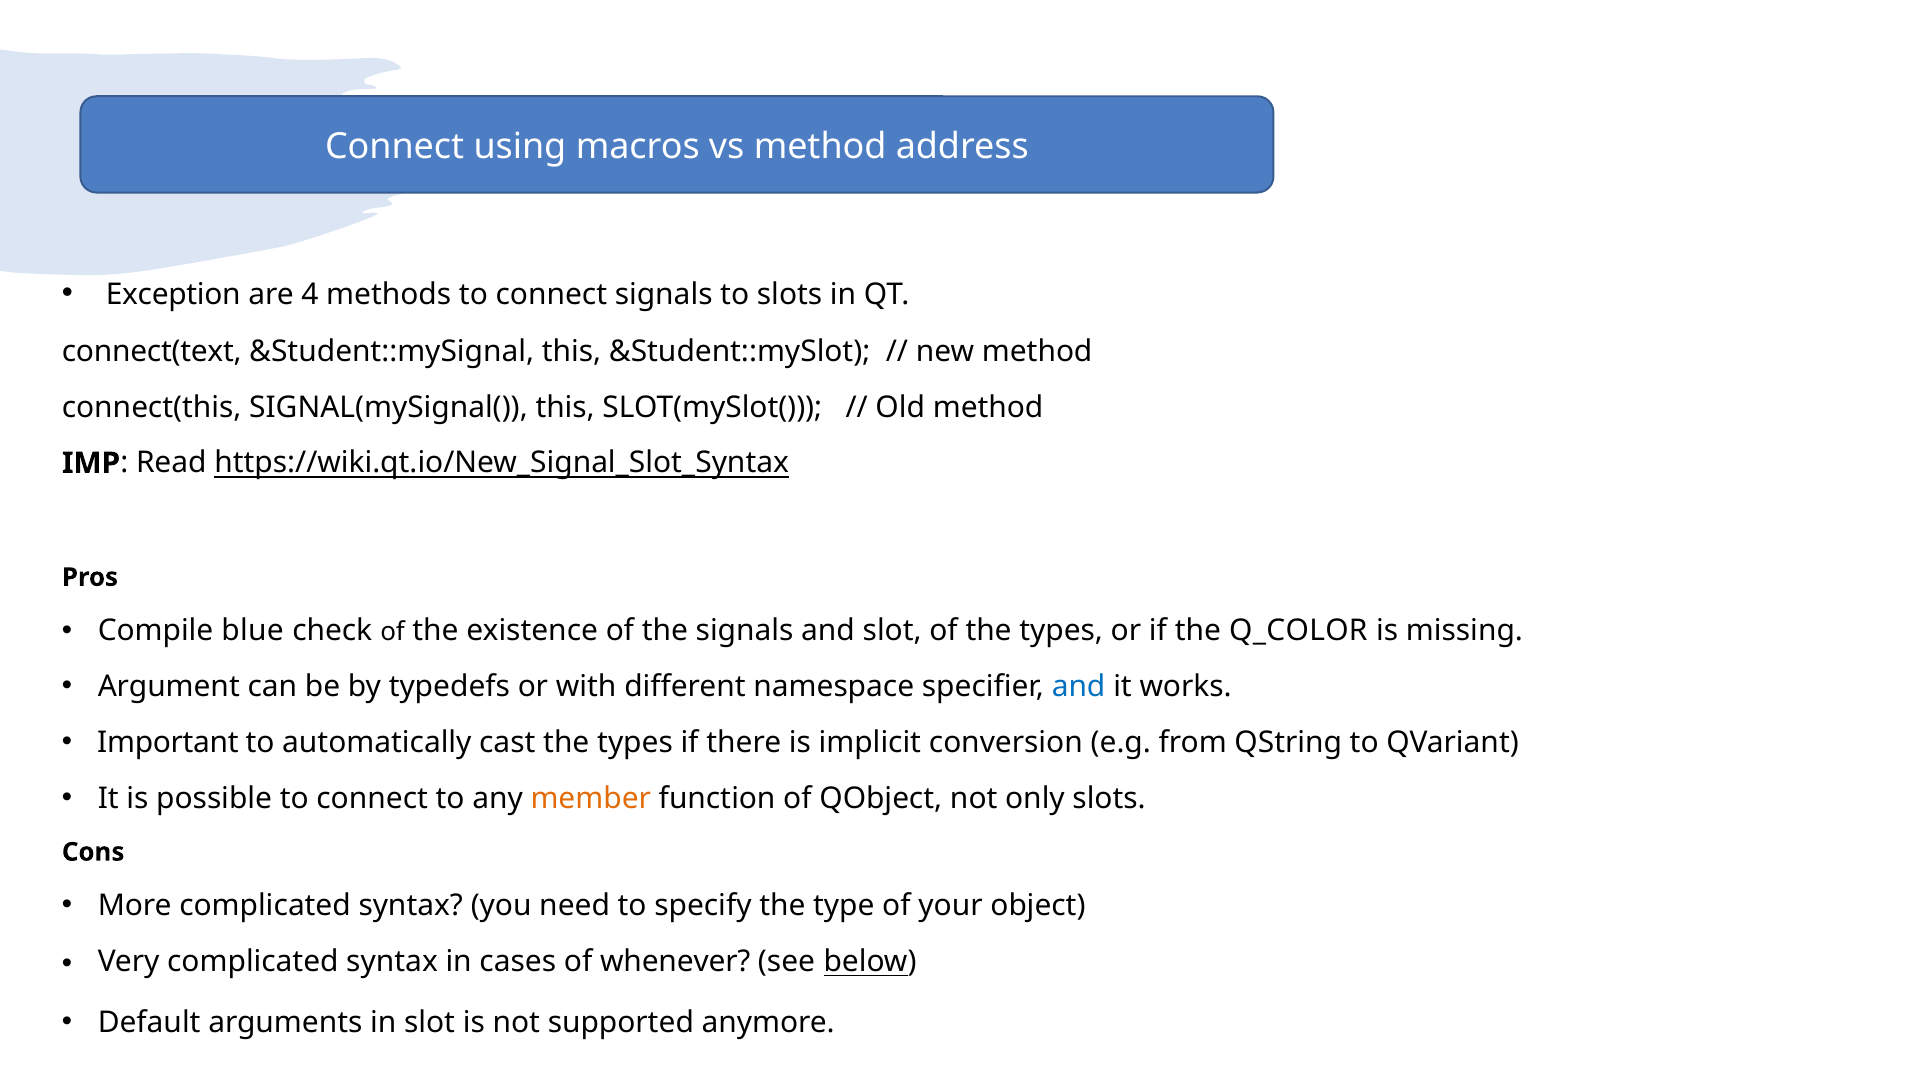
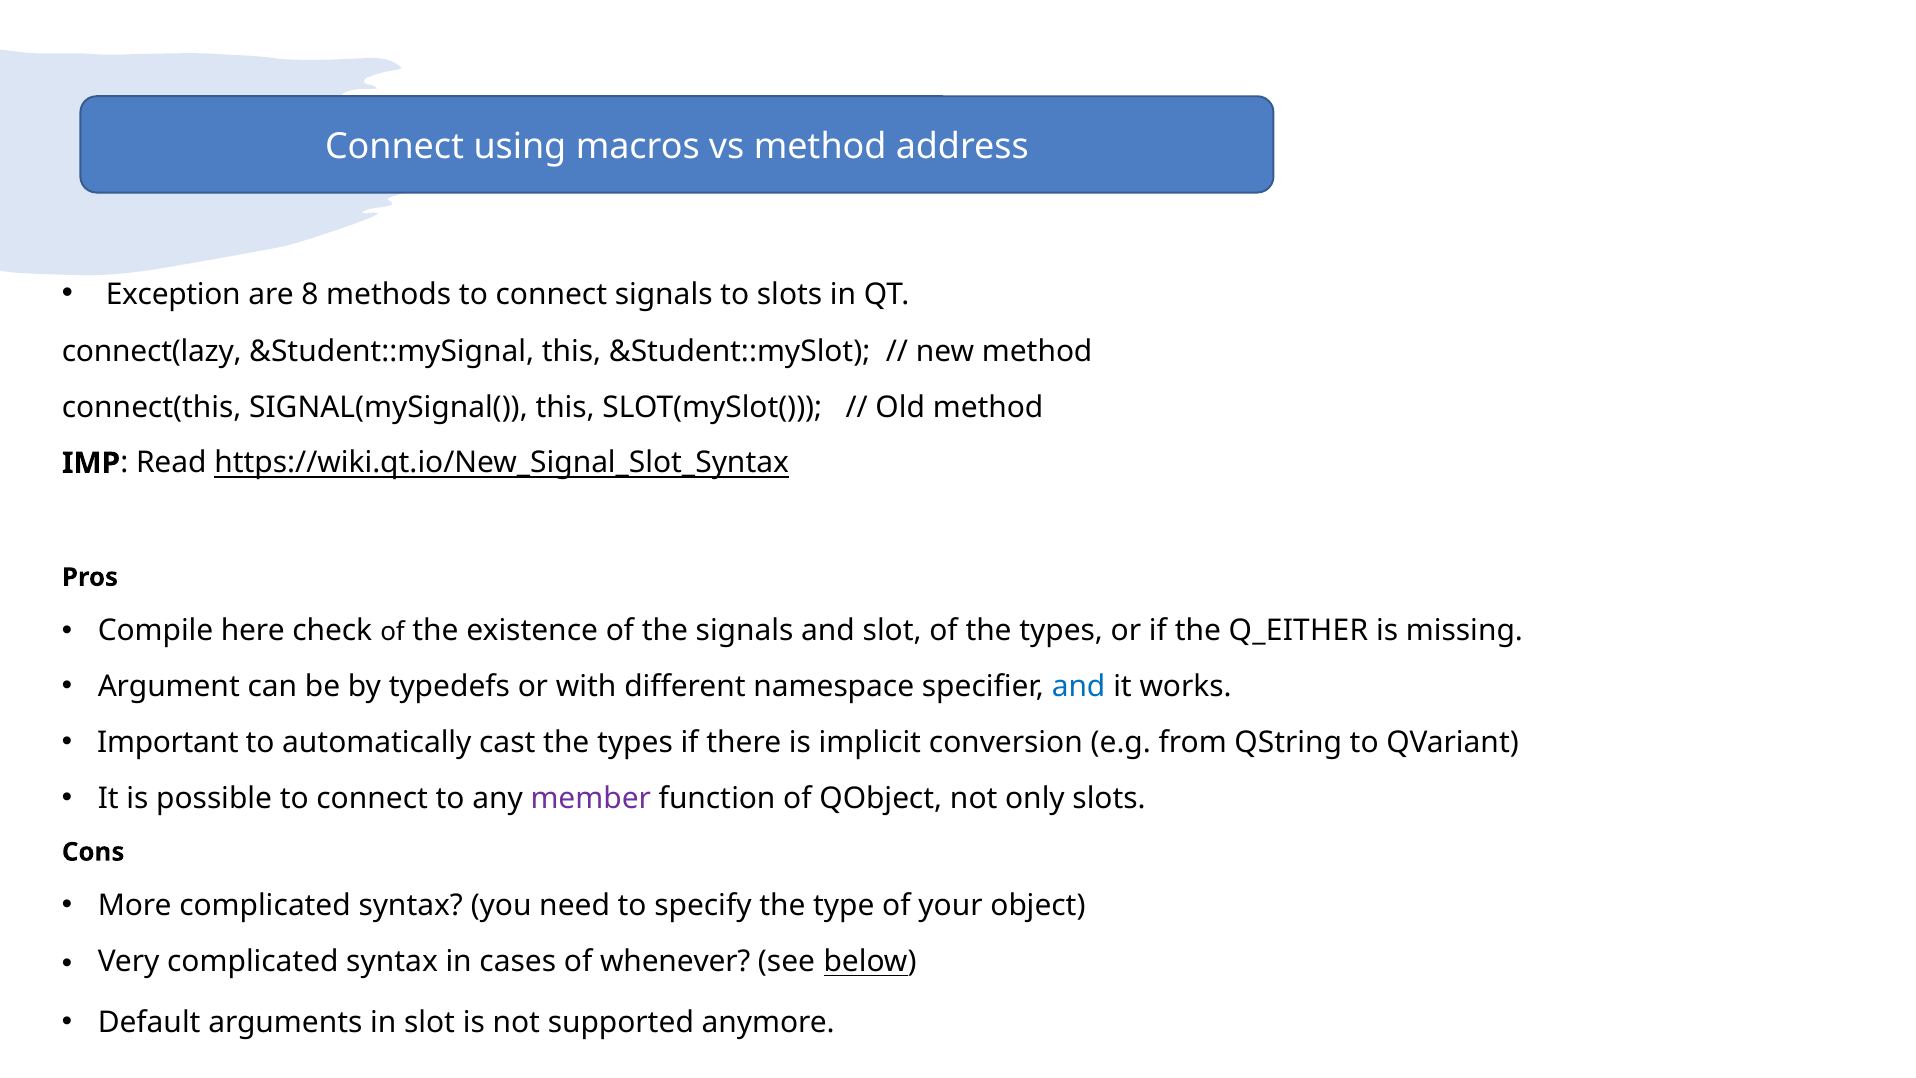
4: 4 -> 8 (310, 295)
connect(text: connect(text -> connect(lazy (152, 351)
blue: blue -> here (253, 631)
Q_COLOR: Q_COLOR -> Q_EITHER (1298, 631)
member colour: orange -> purple (591, 799)
